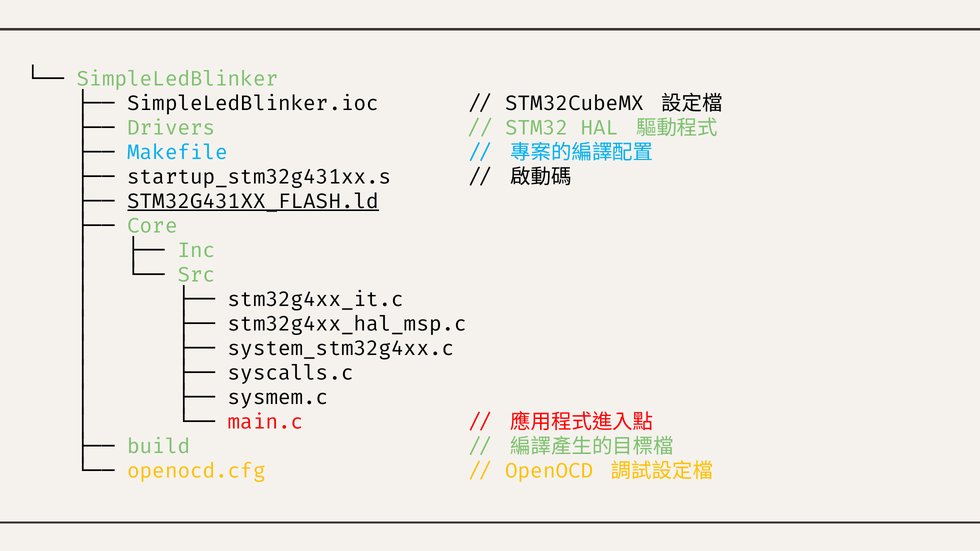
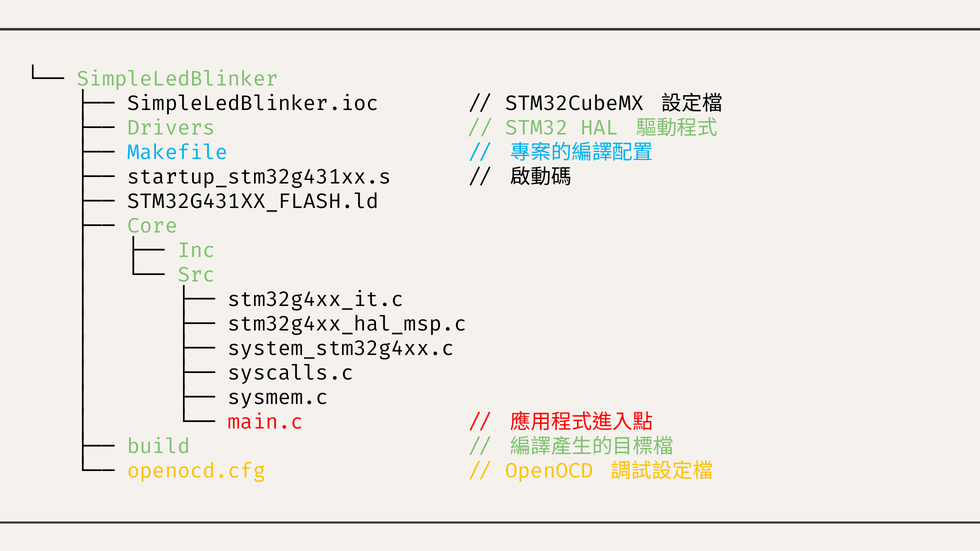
STM32G431XX_FLASH.ld underline: present -> none (253, 201)
